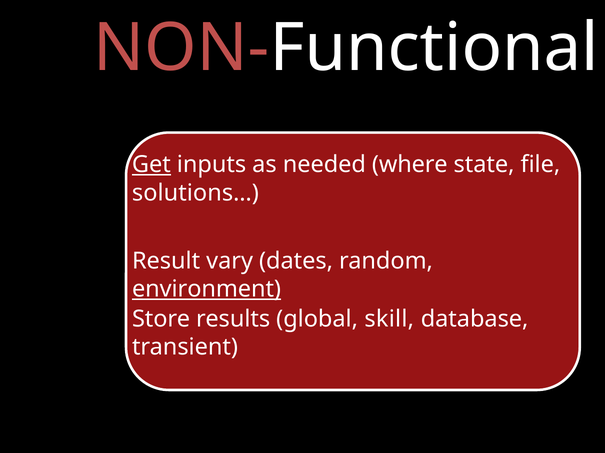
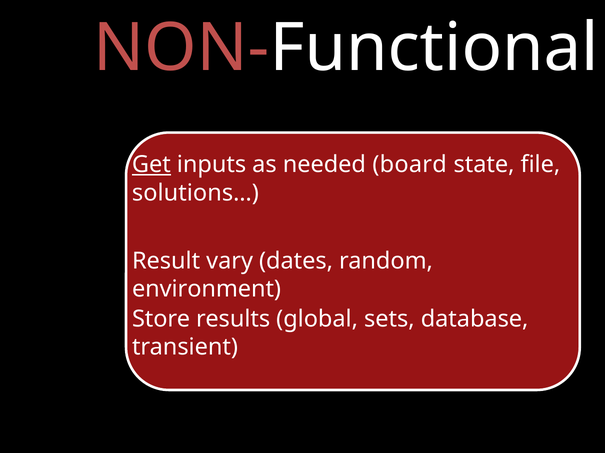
where: where -> board (410, 165)
environment underline: present -> none (207, 289)
skill: skill -> sets (389, 320)
